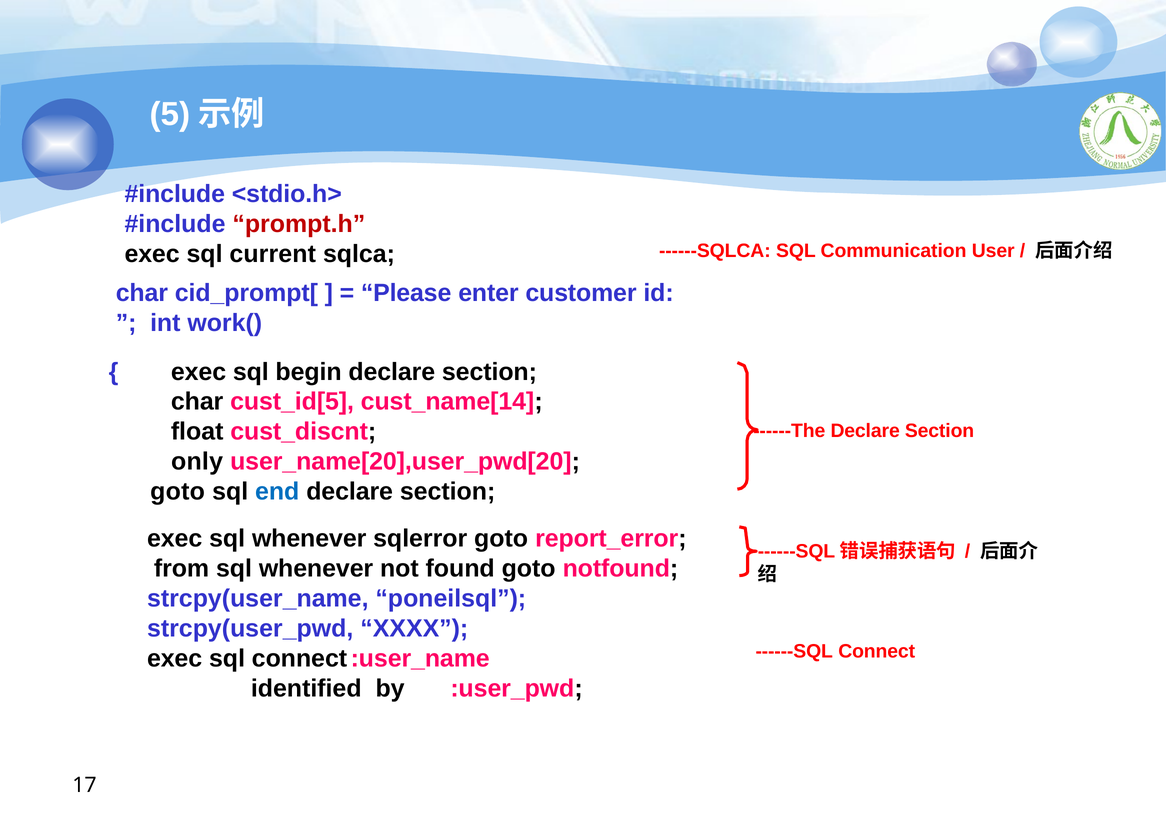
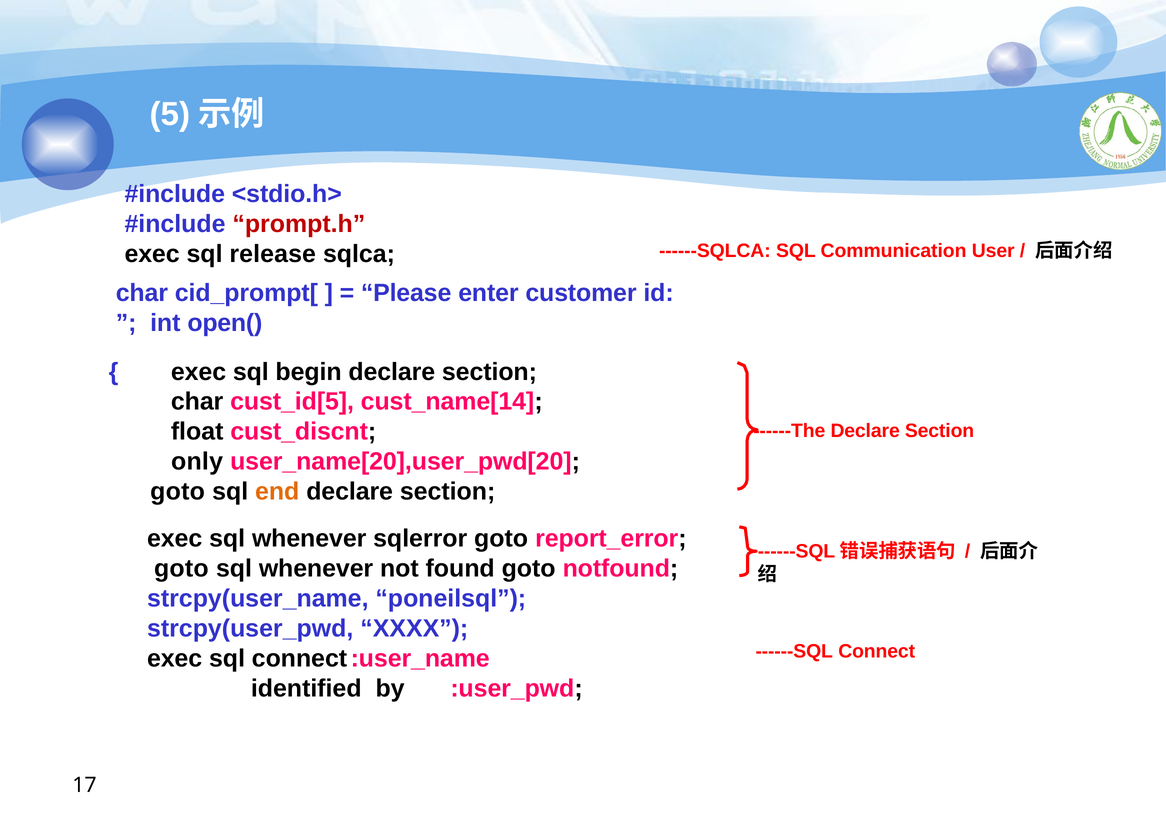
current: current -> release (273, 254)
work(: work( -> open( (225, 323)
end colour: blue -> orange (277, 491)
from: from -> goto (181, 568)
